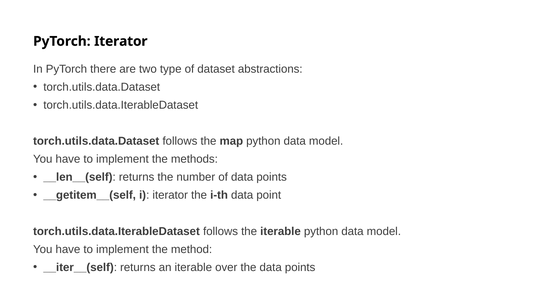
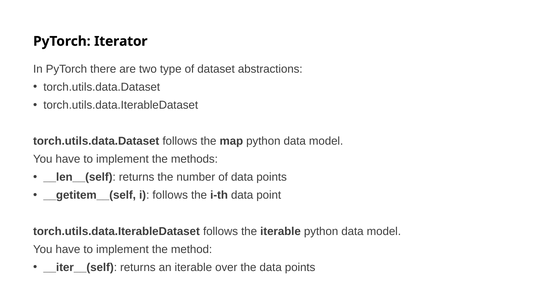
i iterator: iterator -> follows (170, 195)
